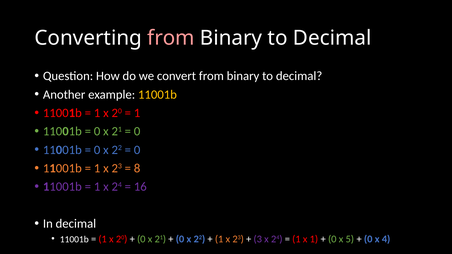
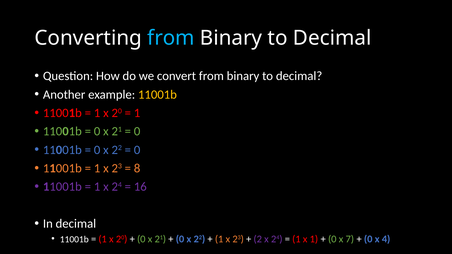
from colour: pink -> light blue (171, 38)
3: 3 -> 2 (258, 239)
5: 5 -> 7 (350, 239)
